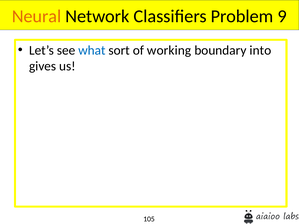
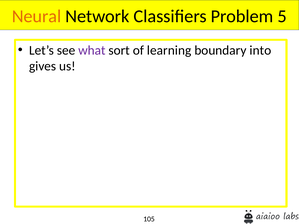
9: 9 -> 5 (282, 16)
what colour: blue -> purple (92, 50)
working: working -> learning (169, 50)
